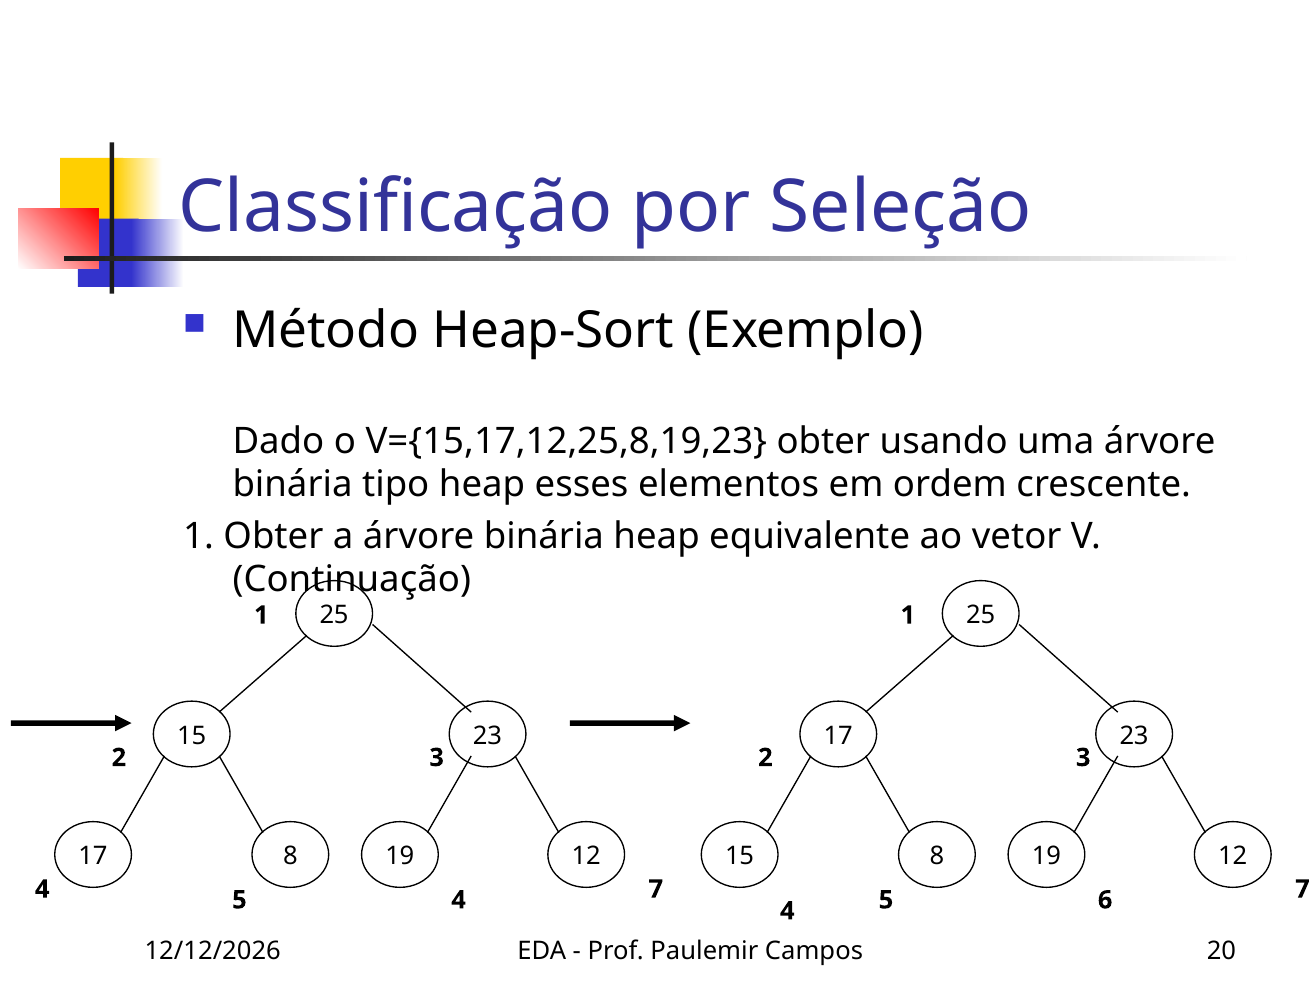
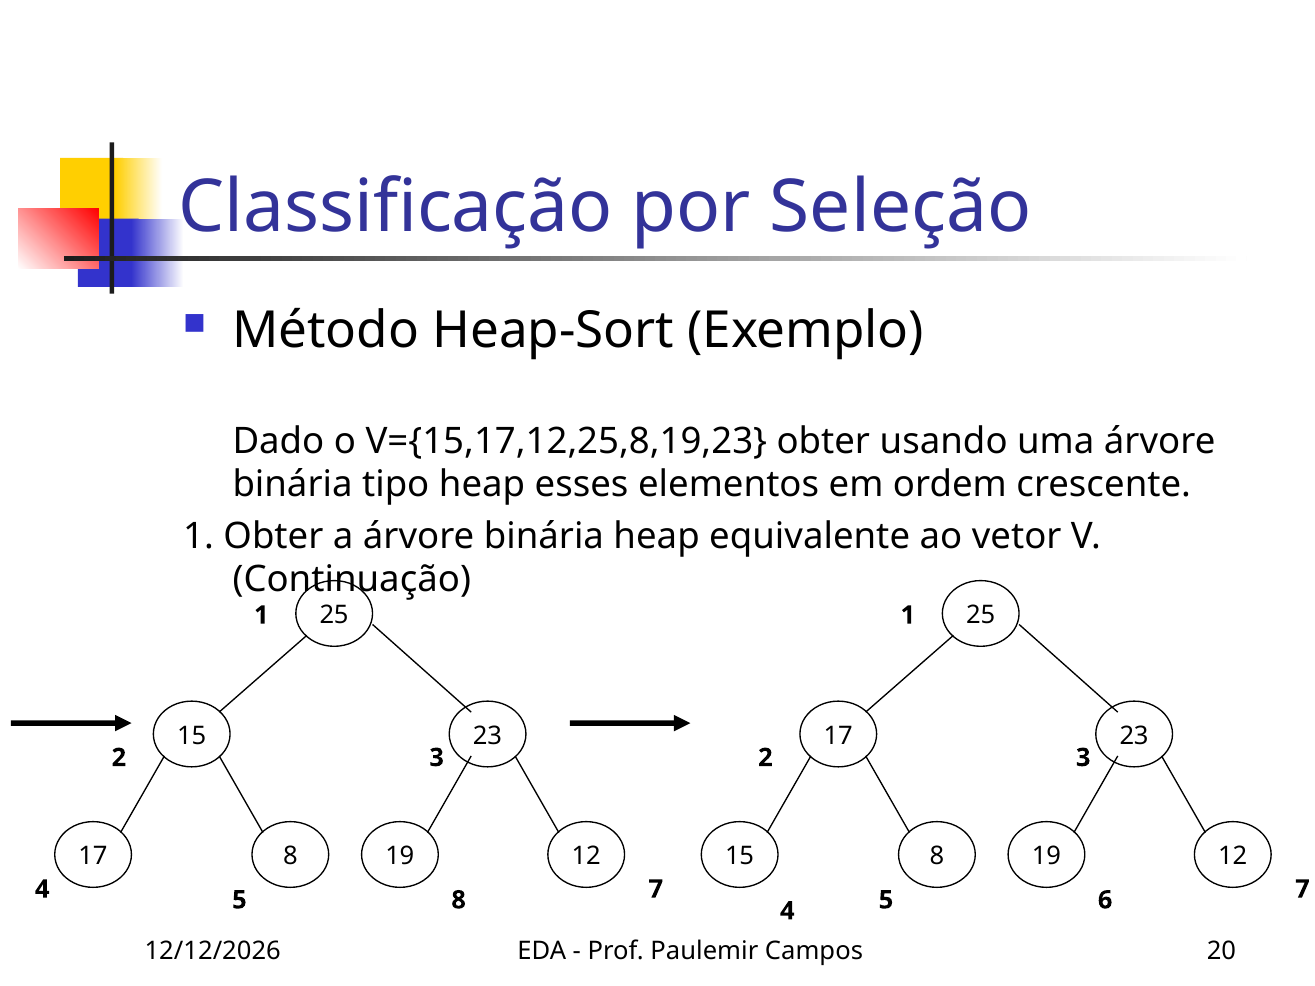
5 4: 4 -> 8 (459, 900)
